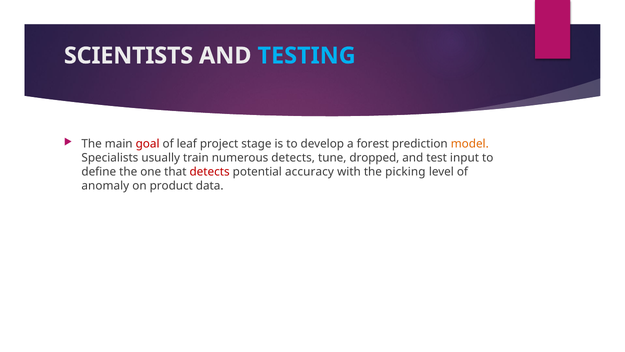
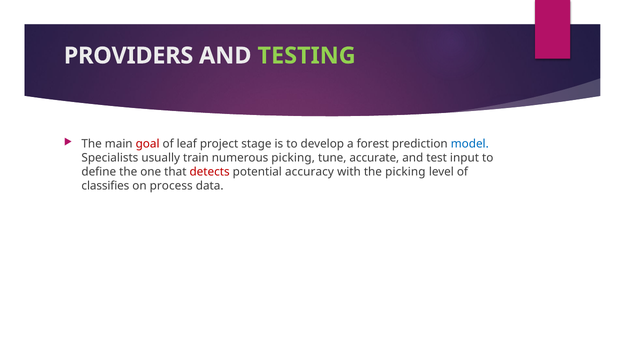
SCIENTISTS: SCIENTISTS -> PROVIDERS (129, 56)
TESTING colour: light blue -> light green (307, 56)
model colour: orange -> blue (470, 144)
numerous detects: detects -> picking (293, 158)
dropped: dropped -> accurate (374, 158)
anomaly: anomaly -> classifies (105, 186)
product: product -> process (171, 186)
